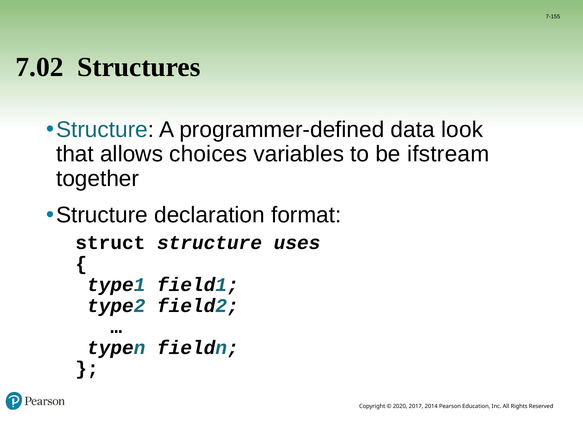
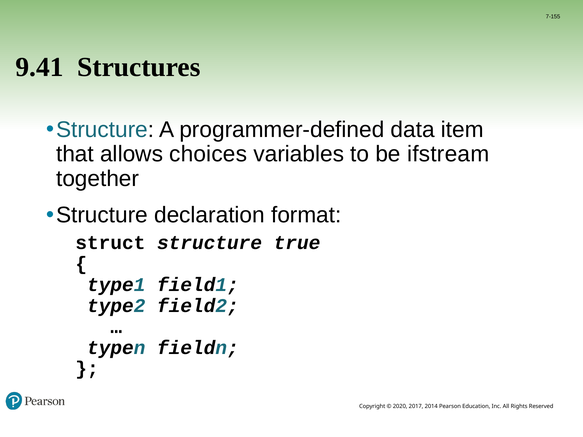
7.02: 7.02 -> 9.41 (40, 67)
look: look -> item (462, 130)
uses: uses -> true (297, 243)
